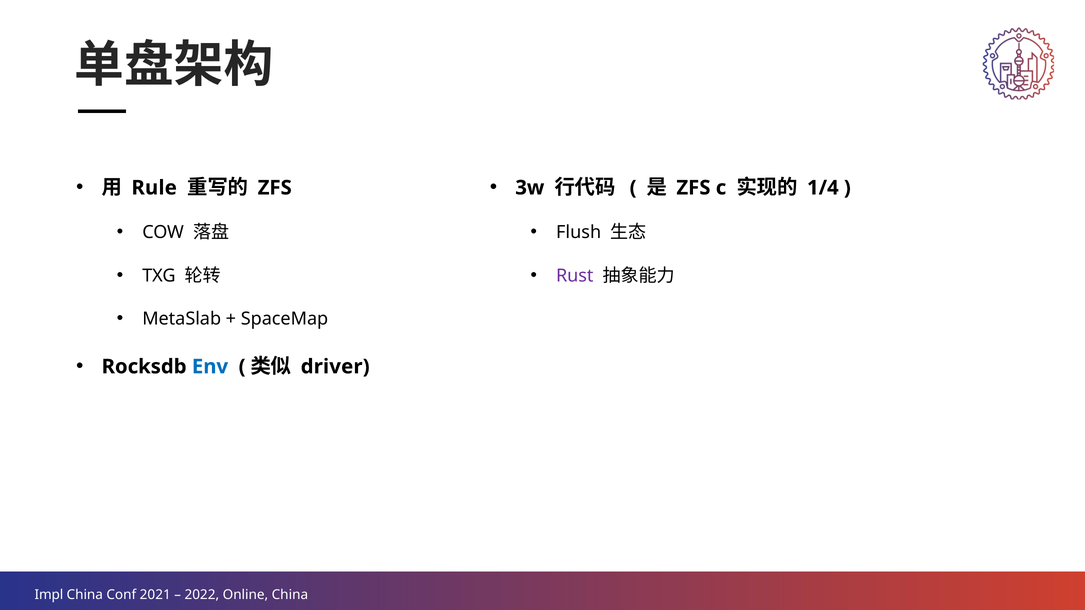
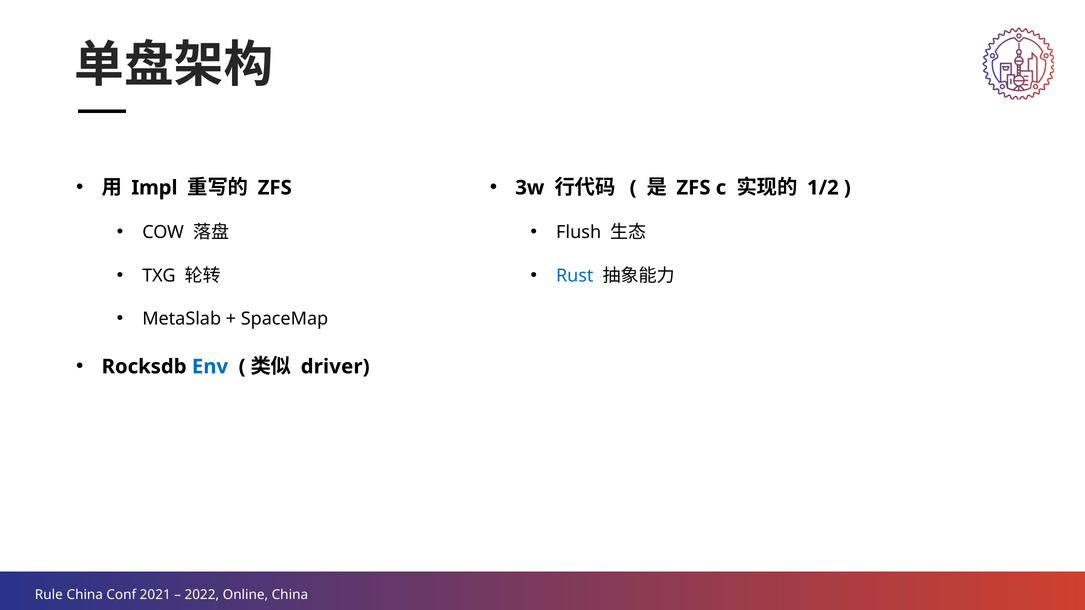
Rule: Rule -> Impl (154, 188)
1/4: 1/4 -> 1/2 (823, 188)
Rust colour: purple -> blue (575, 276)
Impl: Impl -> Rule (49, 595)
